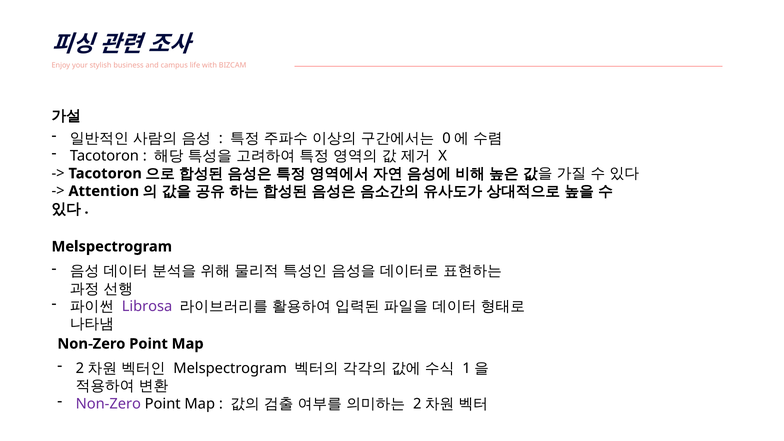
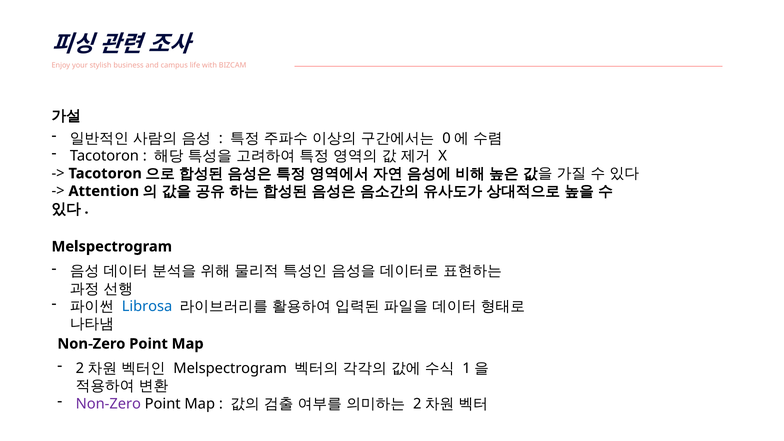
Librosa colour: purple -> blue (147, 306)
